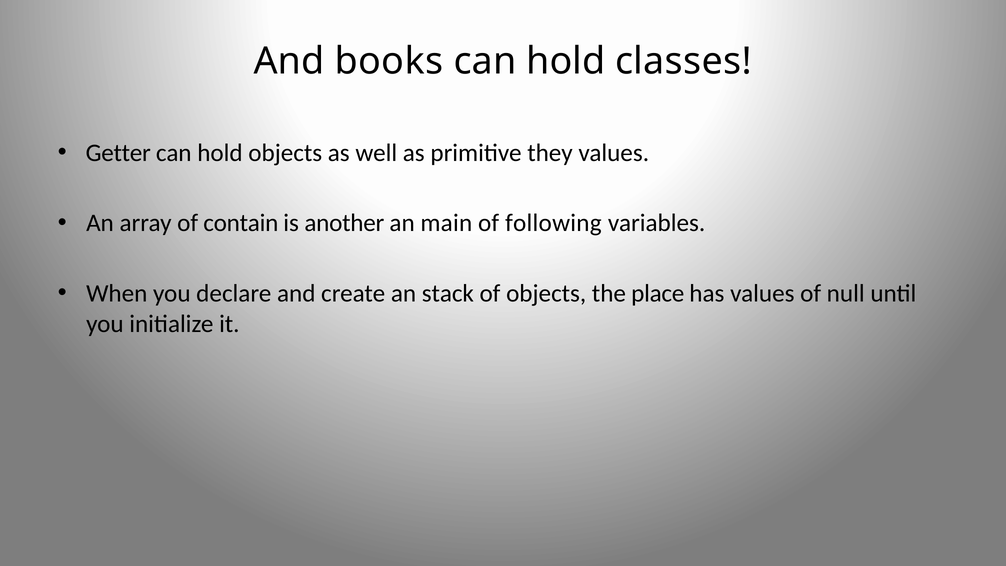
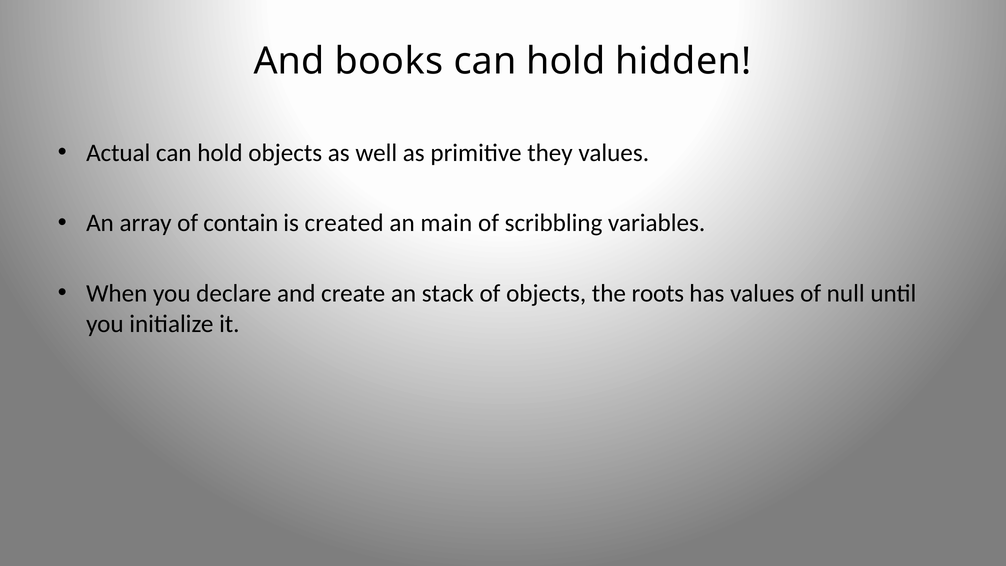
classes: classes -> hidden (683, 61)
Getter: Getter -> Actual (118, 153)
another: another -> created (344, 223)
following: following -> scribbling (554, 223)
place: place -> roots (658, 293)
